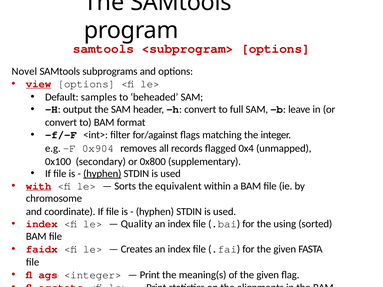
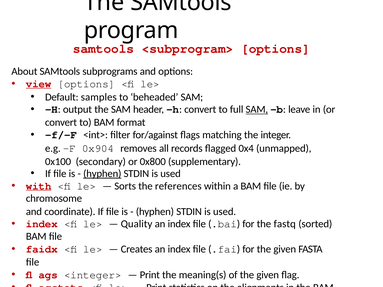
Novel: Novel -> About (24, 72)
SAM underline: none -> present (257, 110)
equivalent: equivalent -> references (178, 186)
using: using -> fastq (285, 224)
